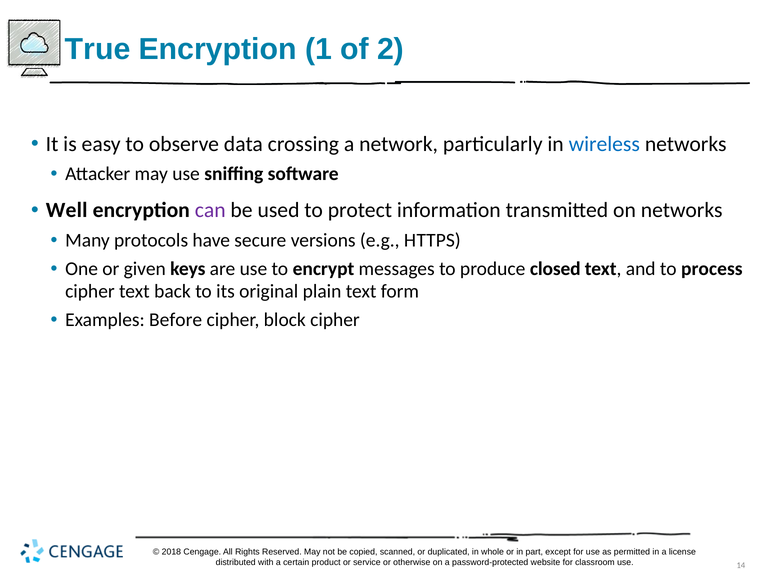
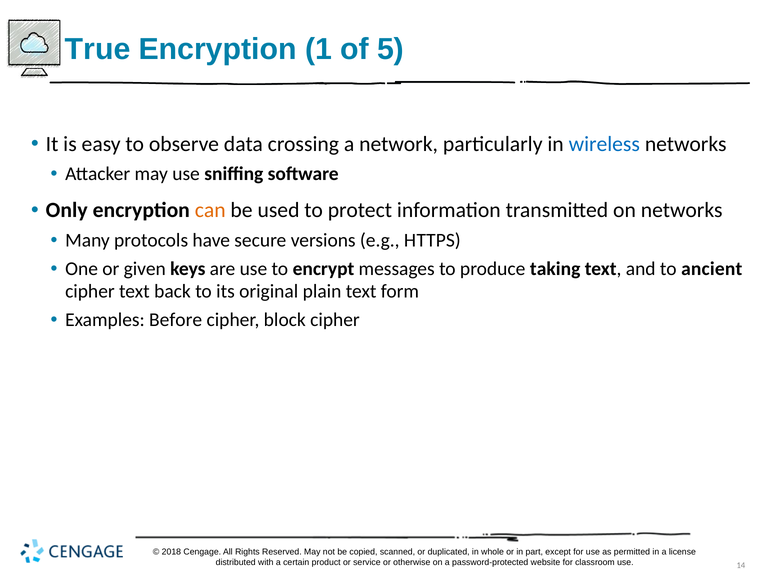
2: 2 -> 5 (391, 49)
Well: Well -> Only (67, 210)
can colour: purple -> orange (210, 210)
closed: closed -> taking (555, 269)
process: process -> ancient (712, 269)
